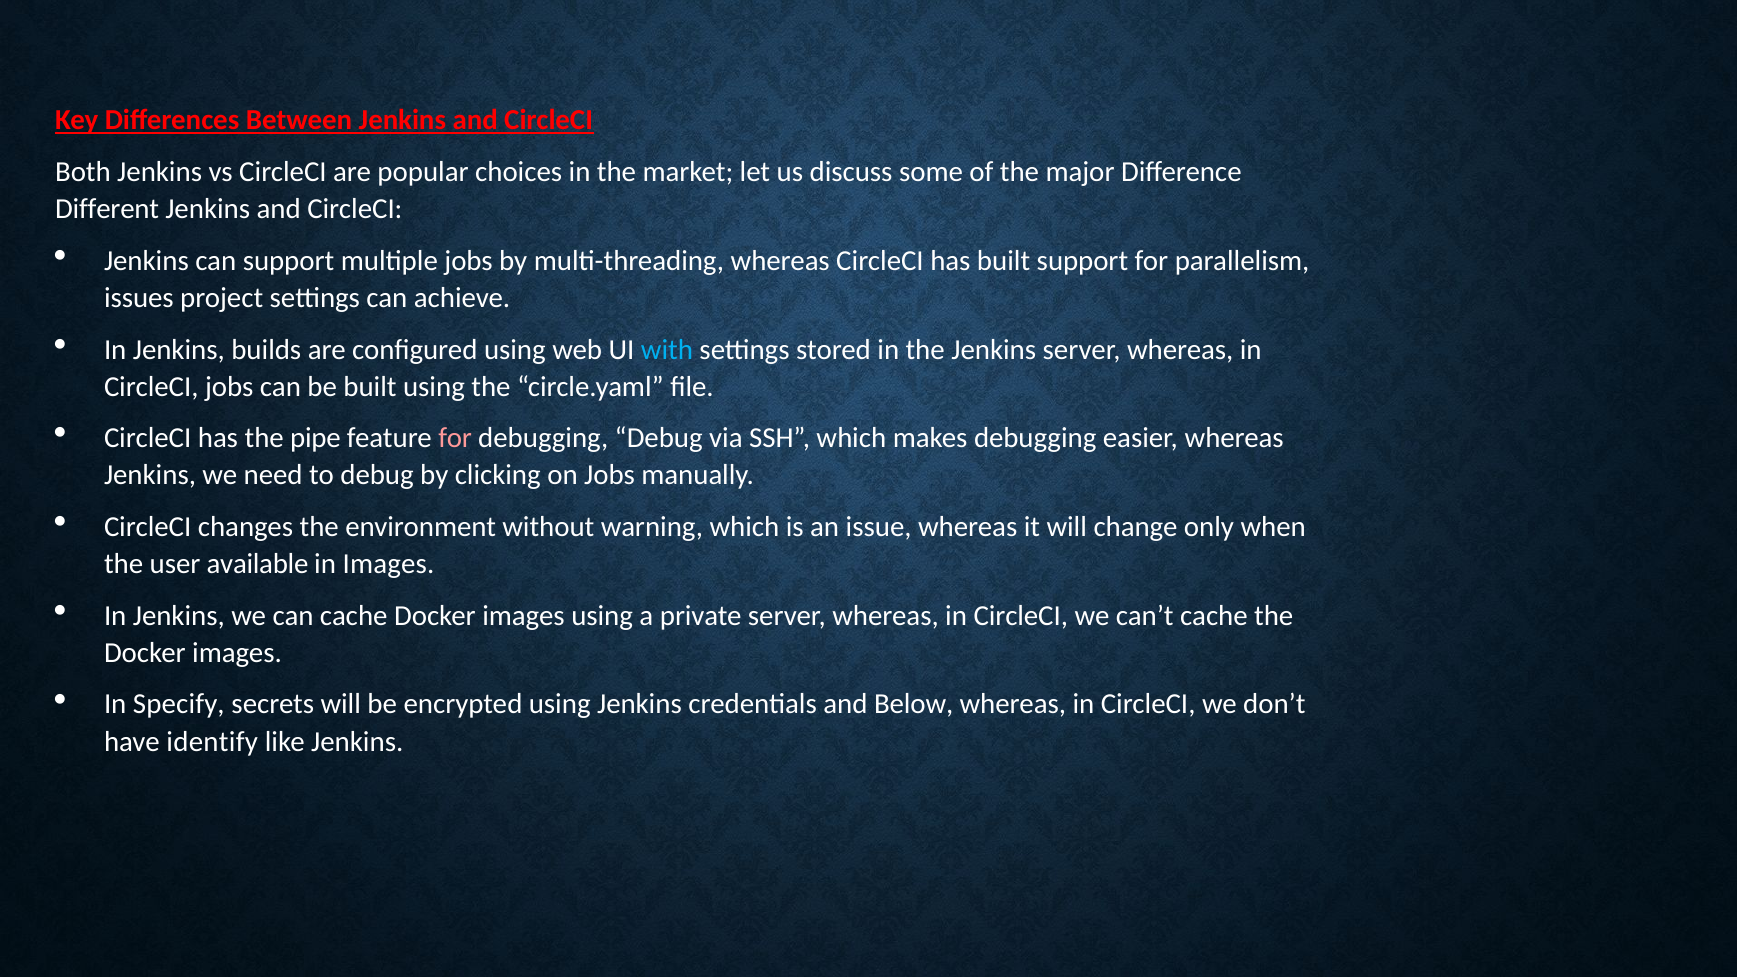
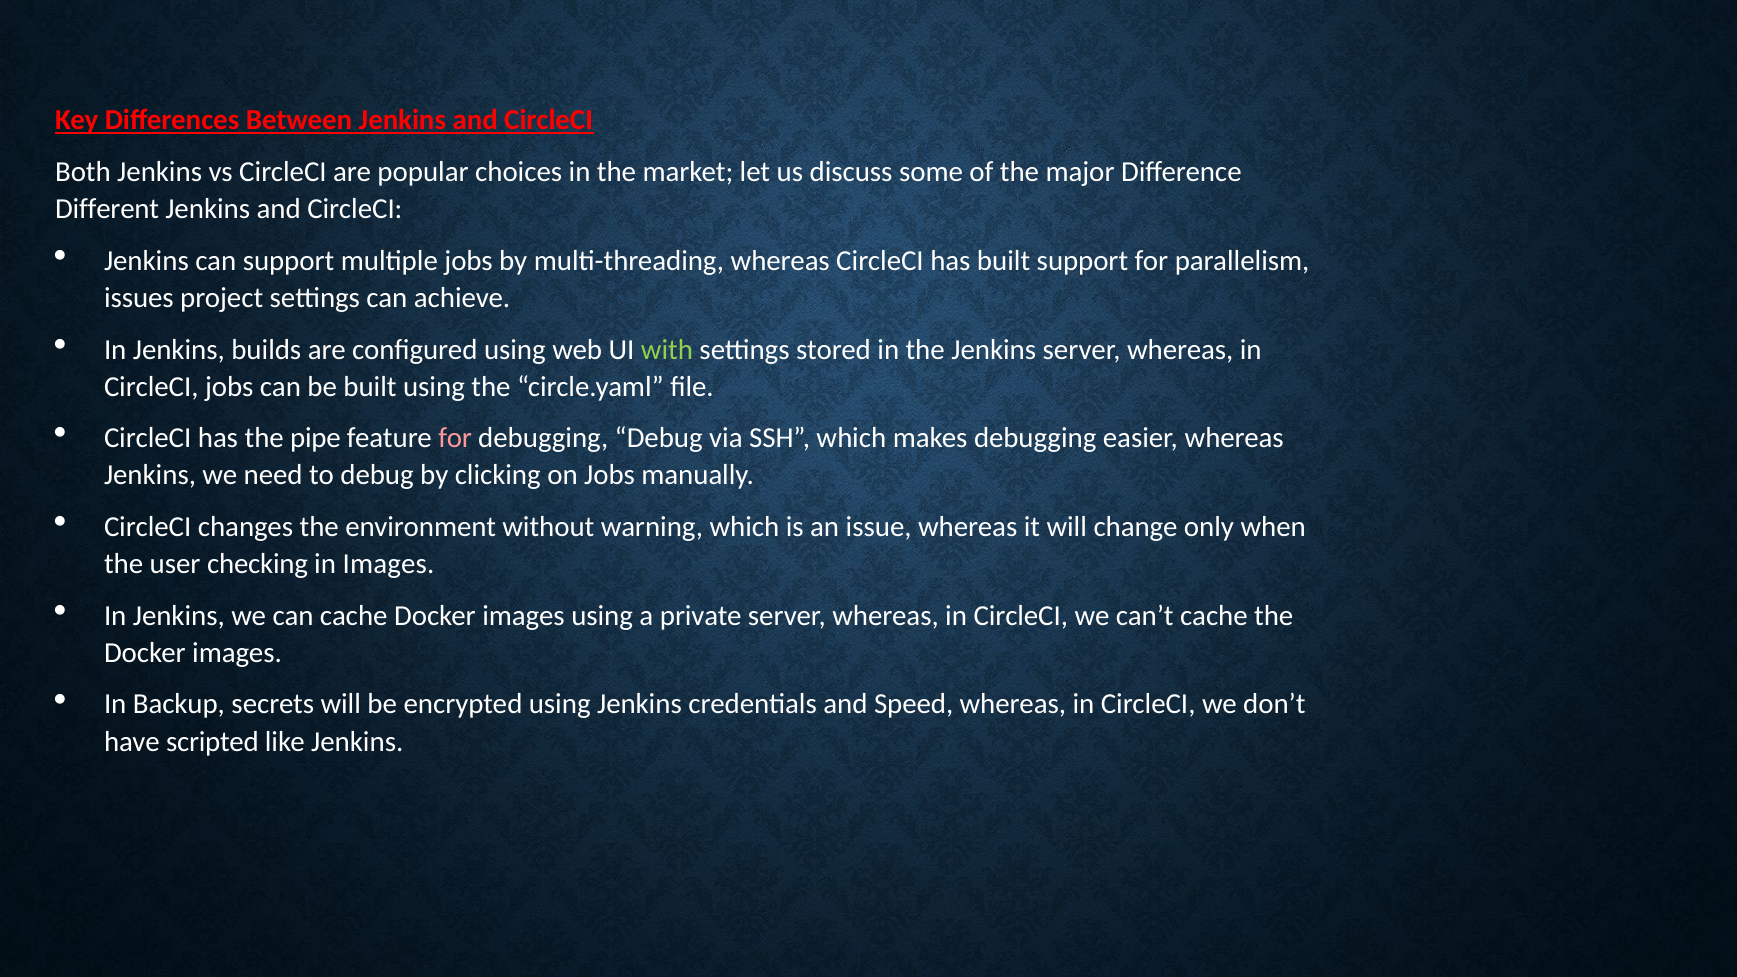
with colour: light blue -> light green (667, 349)
available: available -> checking (258, 564)
Specify: Specify -> Backup (179, 704)
Below: Below -> Speed (914, 704)
identify: identify -> scripted (212, 742)
